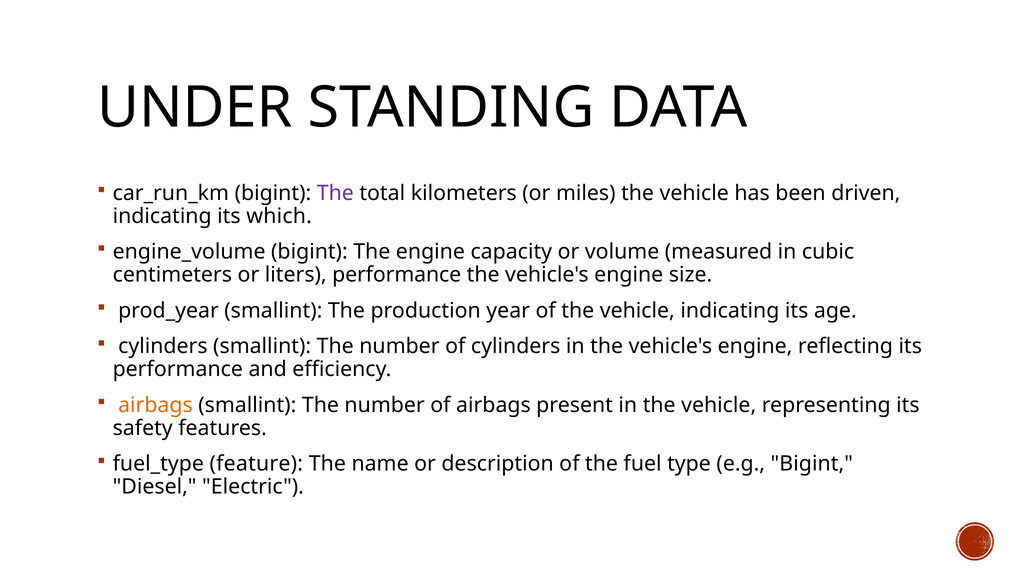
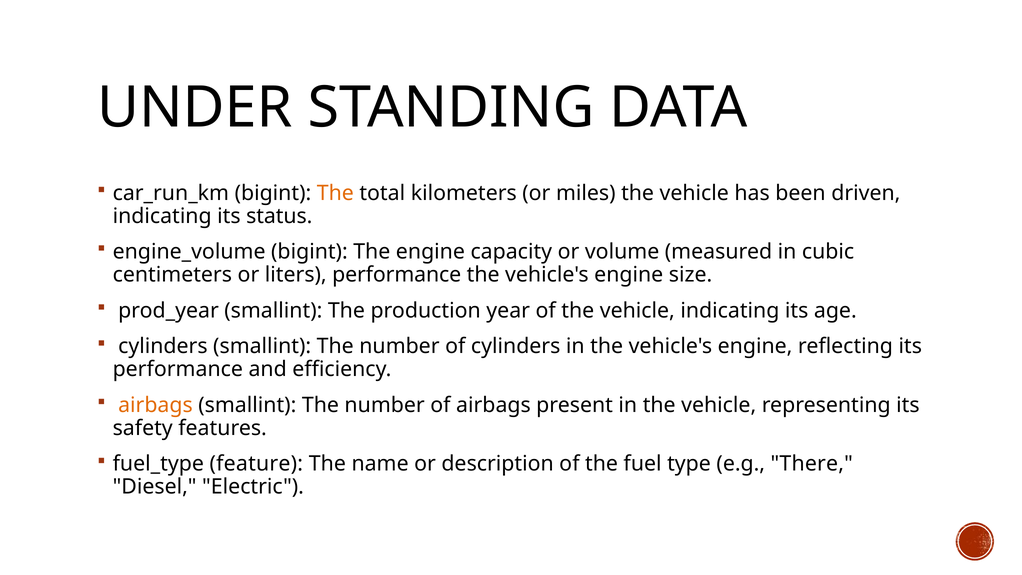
The colour: purple -> orange (335, 193)
which: which -> status (279, 216)
e.g Bigint: Bigint -> There (812, 464)
